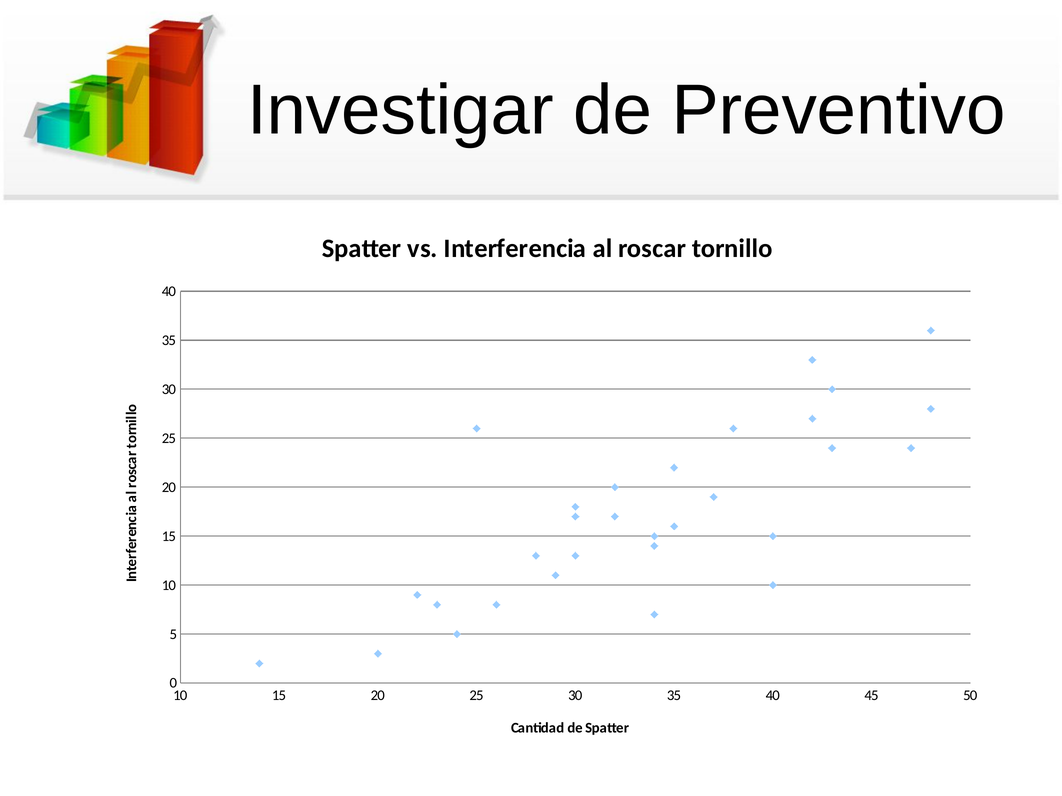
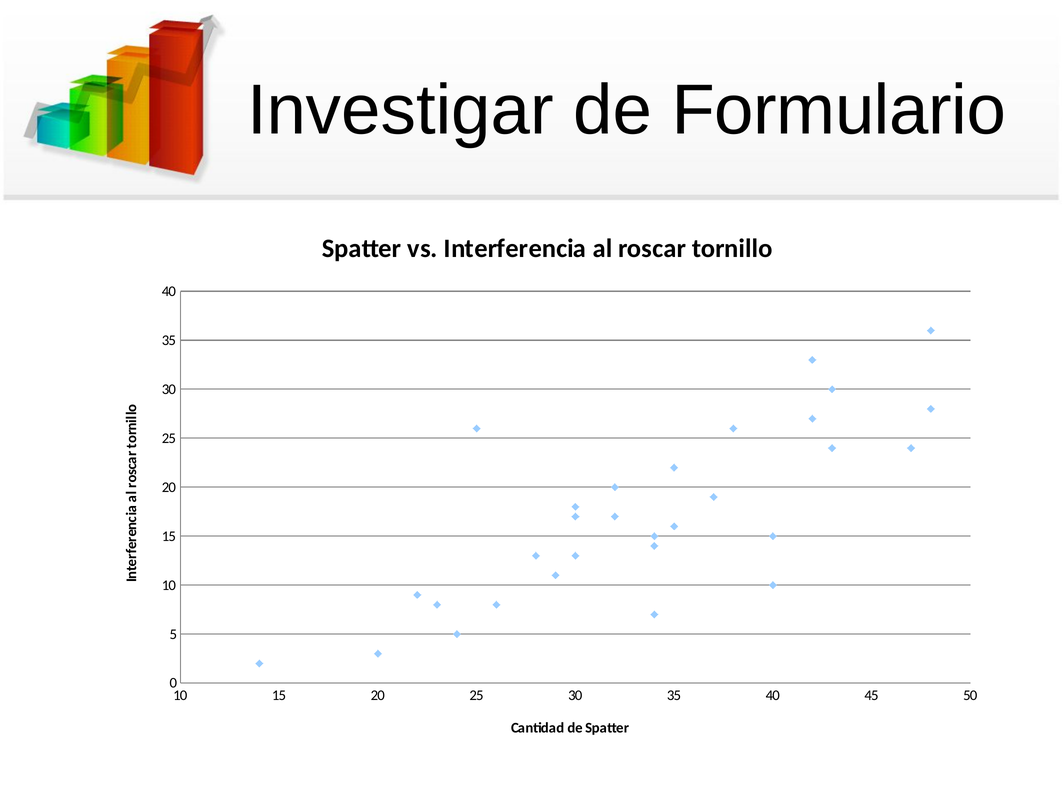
Preventivo: Preventivo -> Formulario (839, 111)
